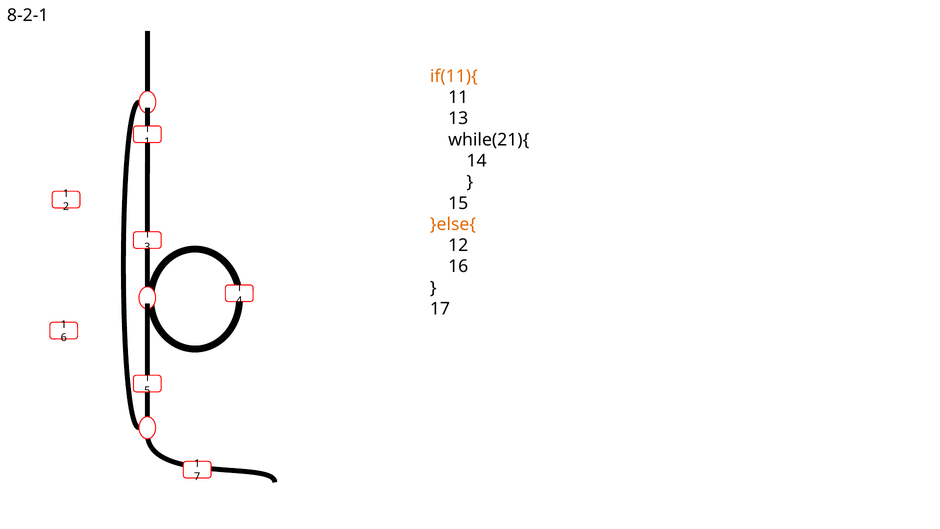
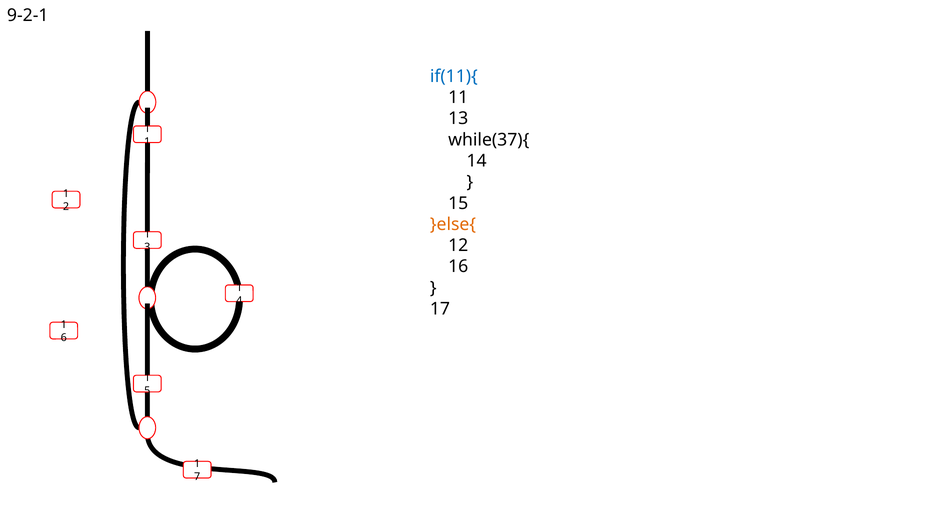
8-2-1: 8-2-1 -> 9-2-1 (28, 15)
if(11){ colour: orange -> blue (454, 76)
while(21){: while(21){ -> while(37){ (489, 140)
